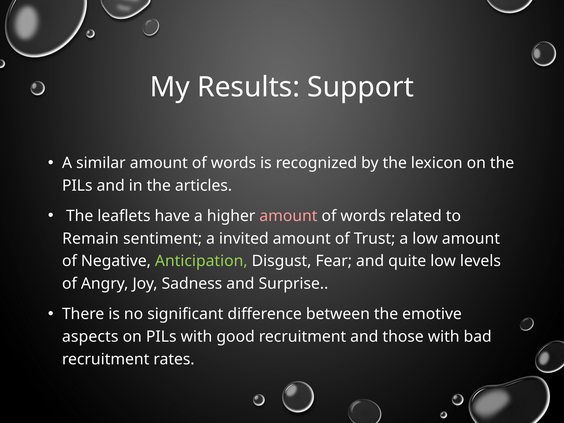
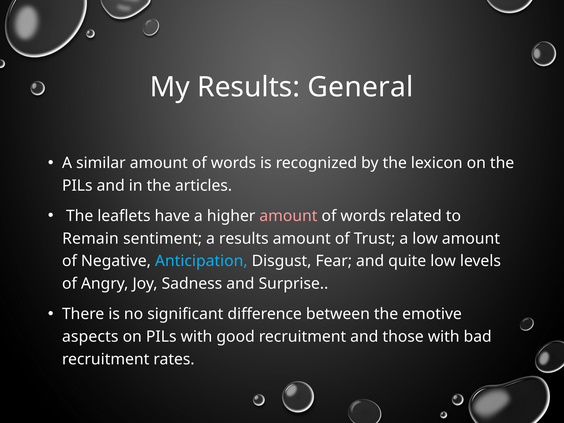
Support: Support -> General (360, 87)
a invited: invited -> results (244, 239)
Anticipation colour: light green -> light blue (201, 261)
